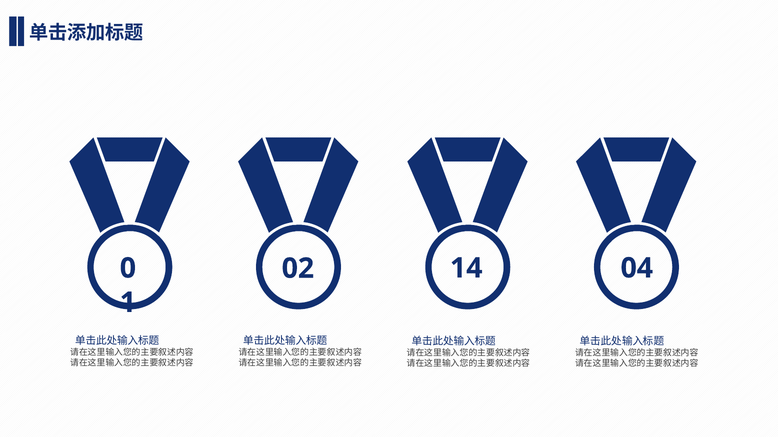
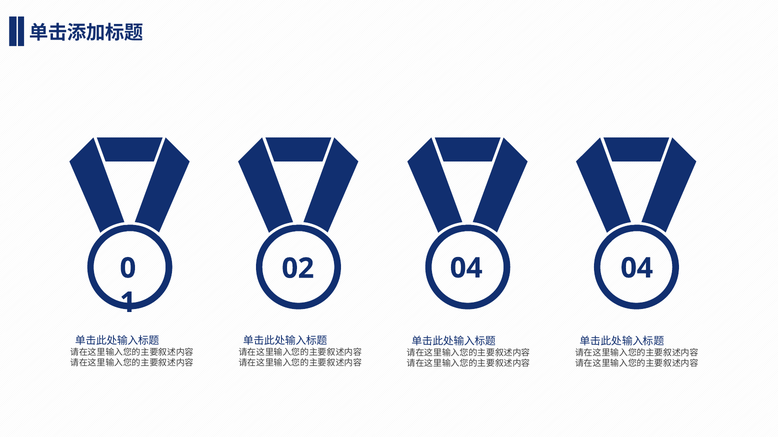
02 14: 14 -> 04 (466, 268)
